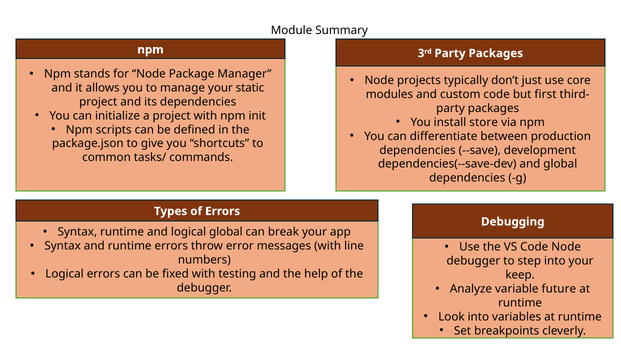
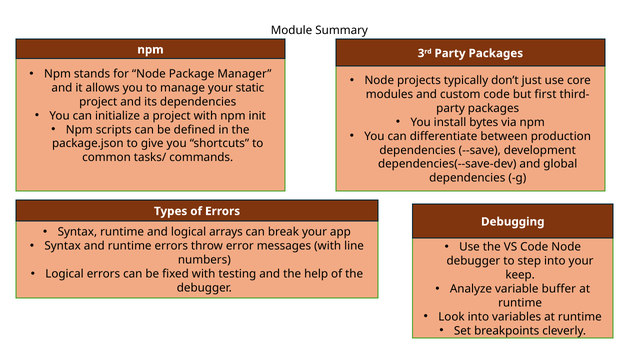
store: store -> bytes (484, 122)
logical global: global -> arrays (226, 232)
future: future -> buffer (559, 289)
